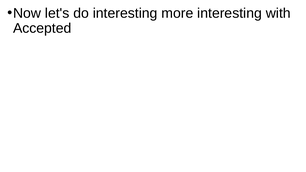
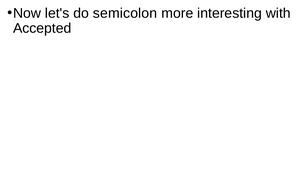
do interesting: interesting -> semicolon (125, 13)
